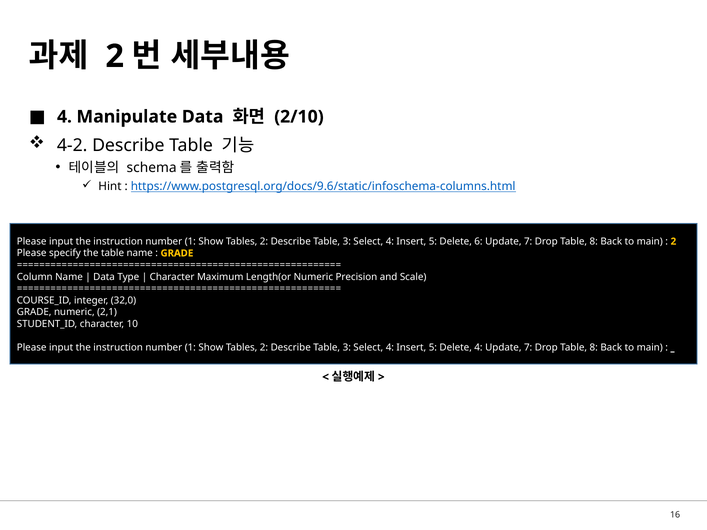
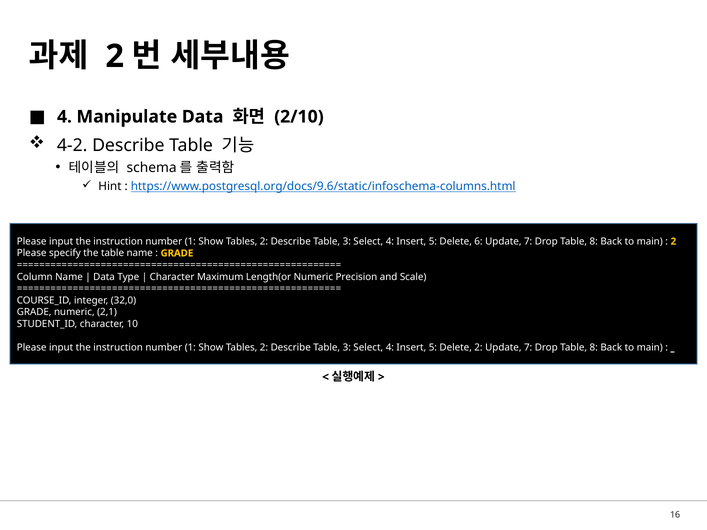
Delete 4: 4 -> 2 (478, 348)
